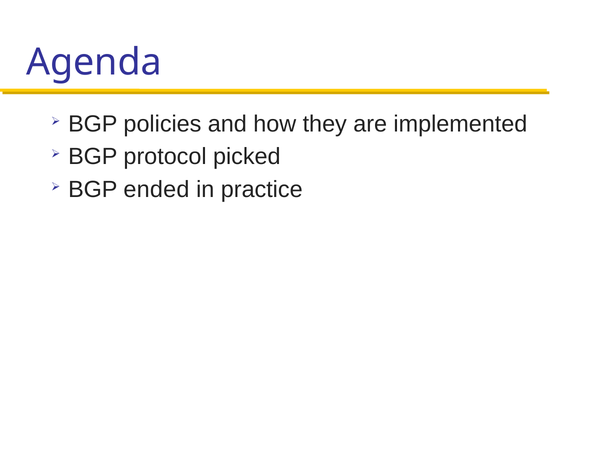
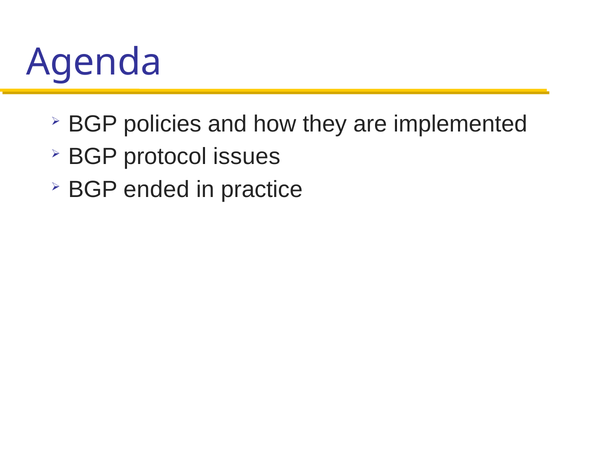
picked: picked -> issues (247, 157)
